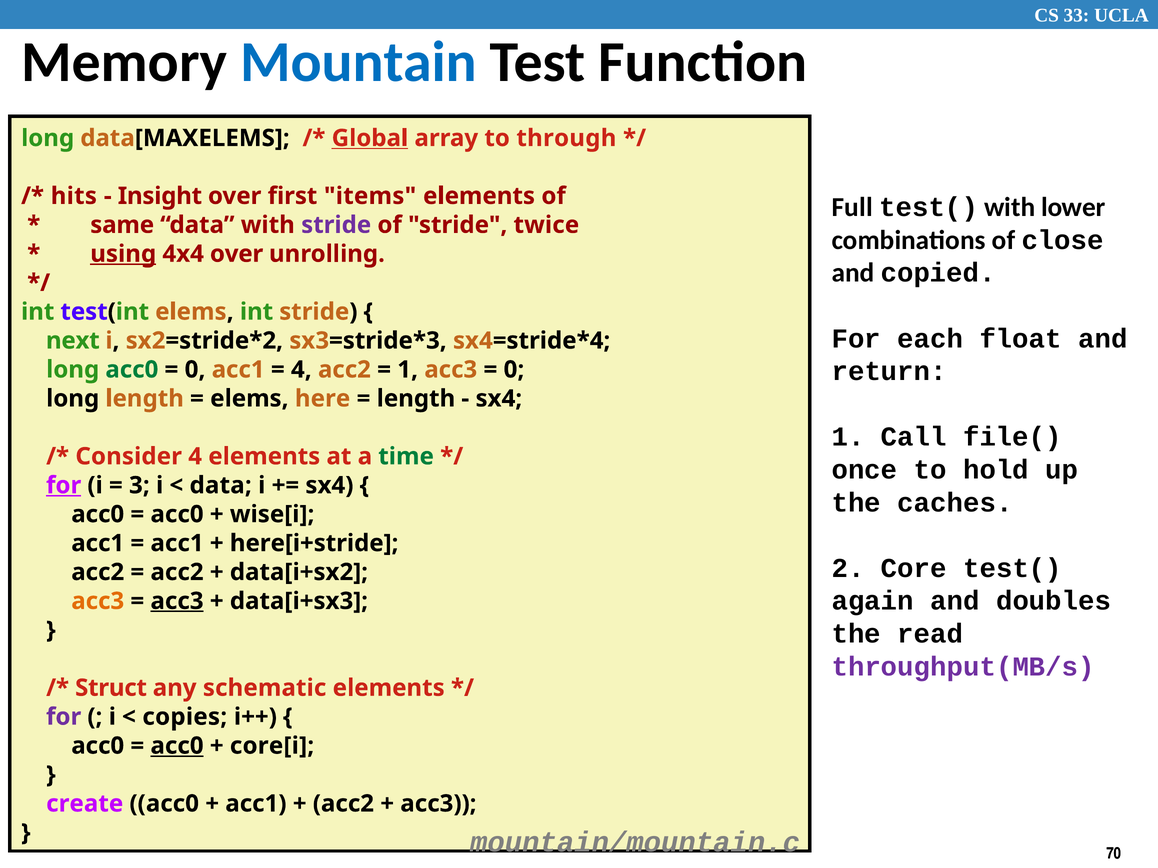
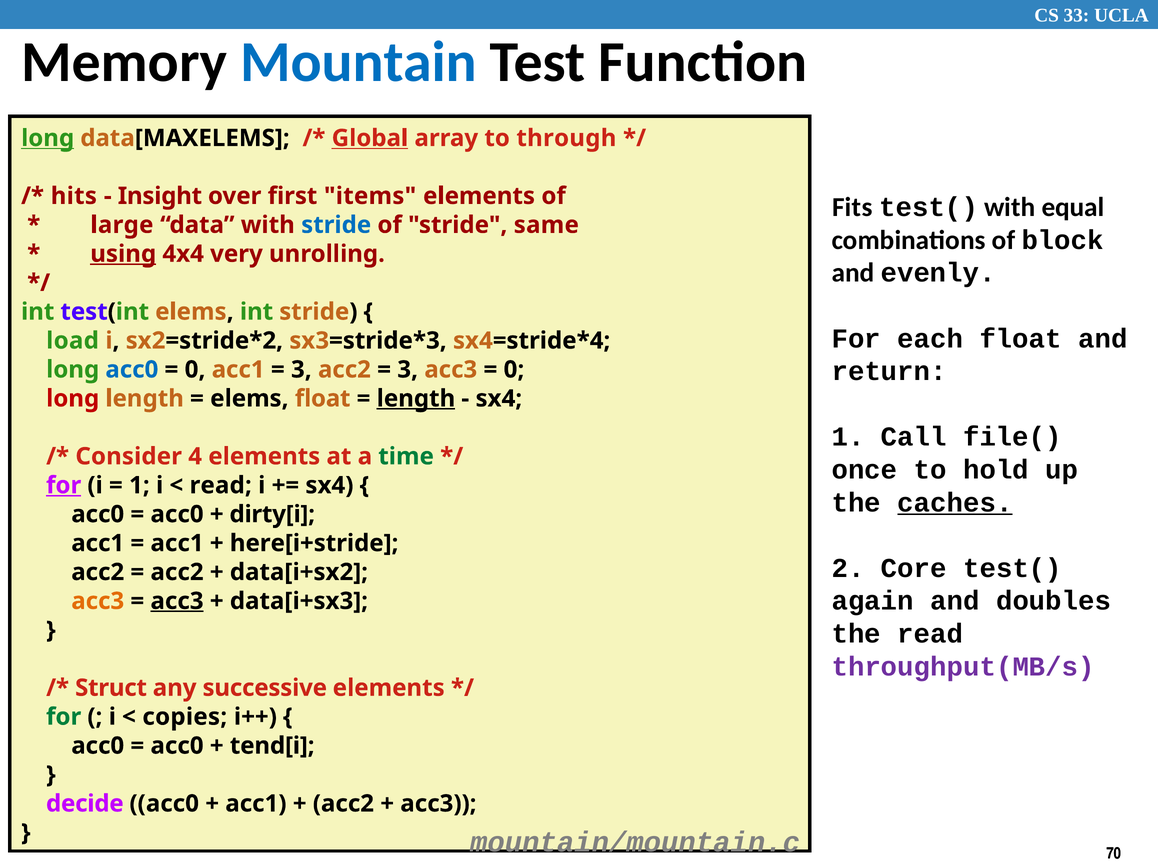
long underline: none -> present (48, 138)
Full: Full -> Fits (852, 207)
lower: lower -> equal (1073, 207)
same: same -> large (122, 225)
stride colour: purple -> blue (336, 225)
twice: twice -> same (546, 225)
close: close -> block (1063, 240)
4x4 over: over -> very (236, 254)
copied: copied -> evenly (938, 273)
next: next -> load (73, 341)
acc0 colour: green -> blue (132, 370)
4: 4 -> 3 (301, 370)
1: 1 -> 3 (408, 370)
long colour: black -> red (73, 399)
elems here: here -> float (323, 399)
length underline: none -> present (416, 399)
3: 3 -> 1 (139, 486)
data: data -> read (221, 486)
caches underline: none -> present (955, 503)
wise[i: wise[i -> dirty[i (272, 515)
schematic: schematic -> successive (265, 688)
for colour: purple -> green (64, 717)
acc0 underline: present -> none (177, 746)
core[i: core[i -> tend[i (272, 746)
create: create -> decide (85, 804)
